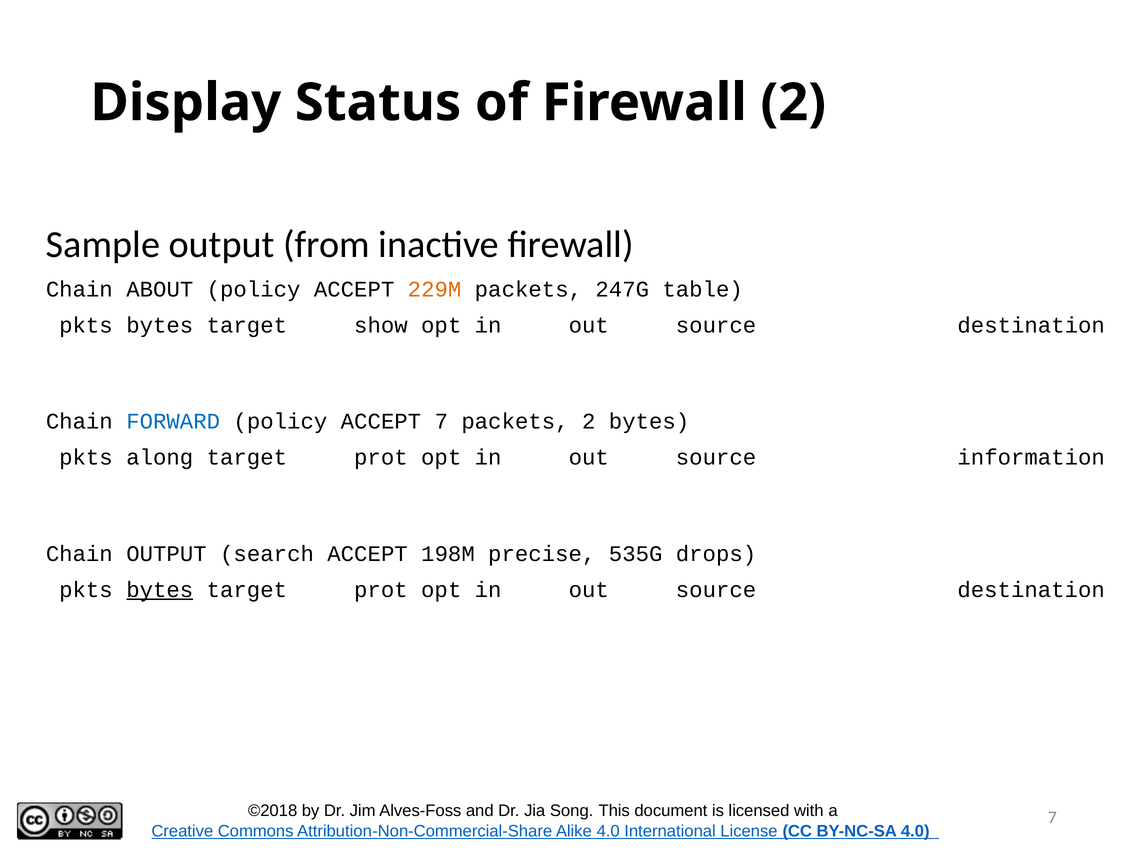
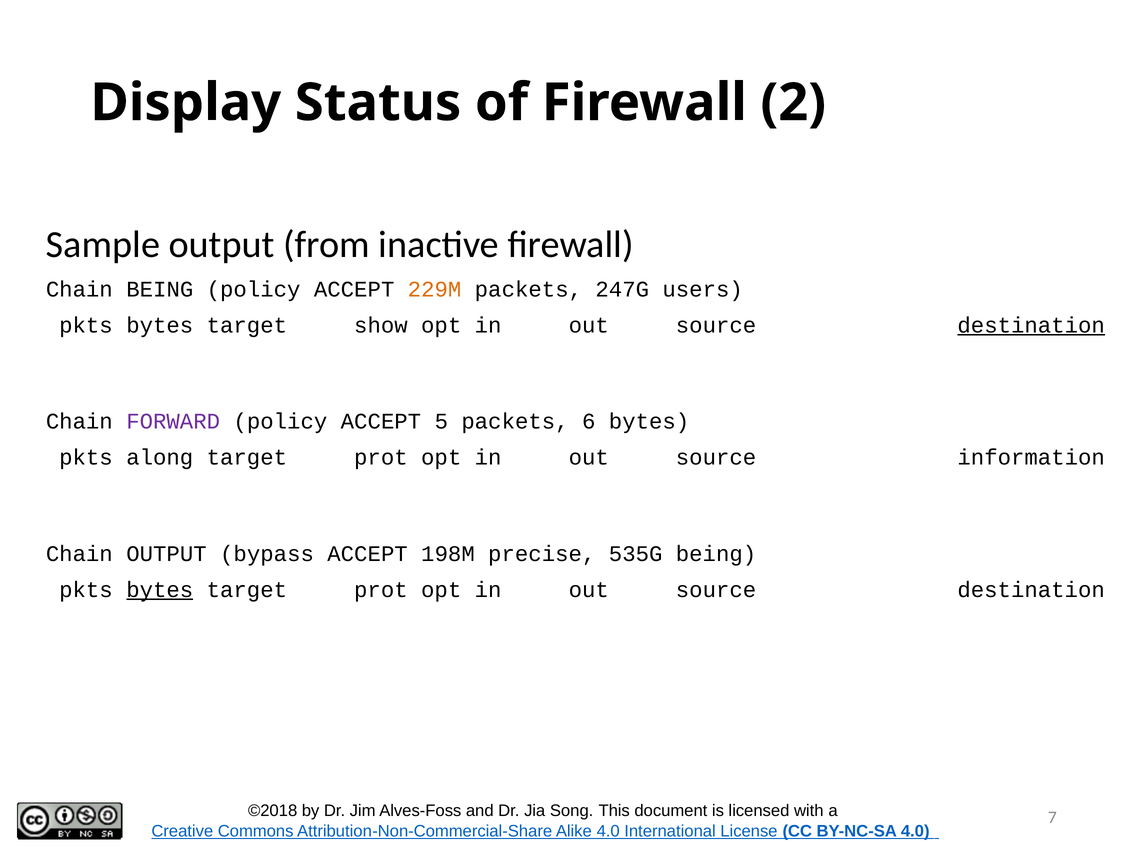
Chain ABOUT: ABOUT -> BEING (160, 289)
table: table -> users (703, 289)
destination underline: none -> present (1031, 325)
FORWARD colour: blue -> purple (173, 422)
ACCEPT 7: 7 -> 5 (441, 422)
packets 2: 2 -> 6 (589, 422)
search: search -> bypass (267, 554)
535G drops: drops -> being (716, 554)
